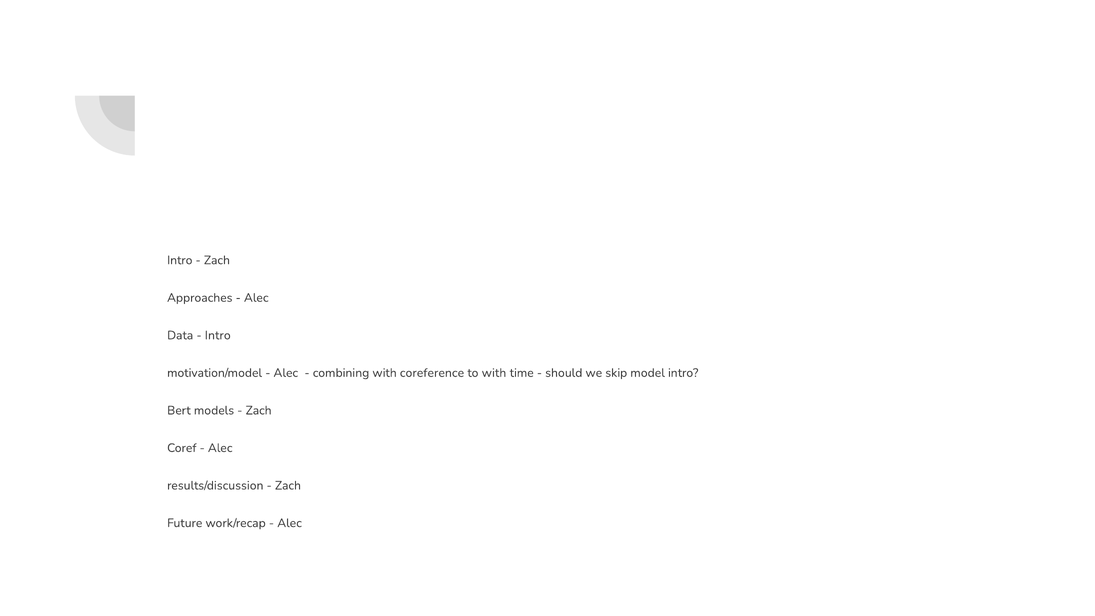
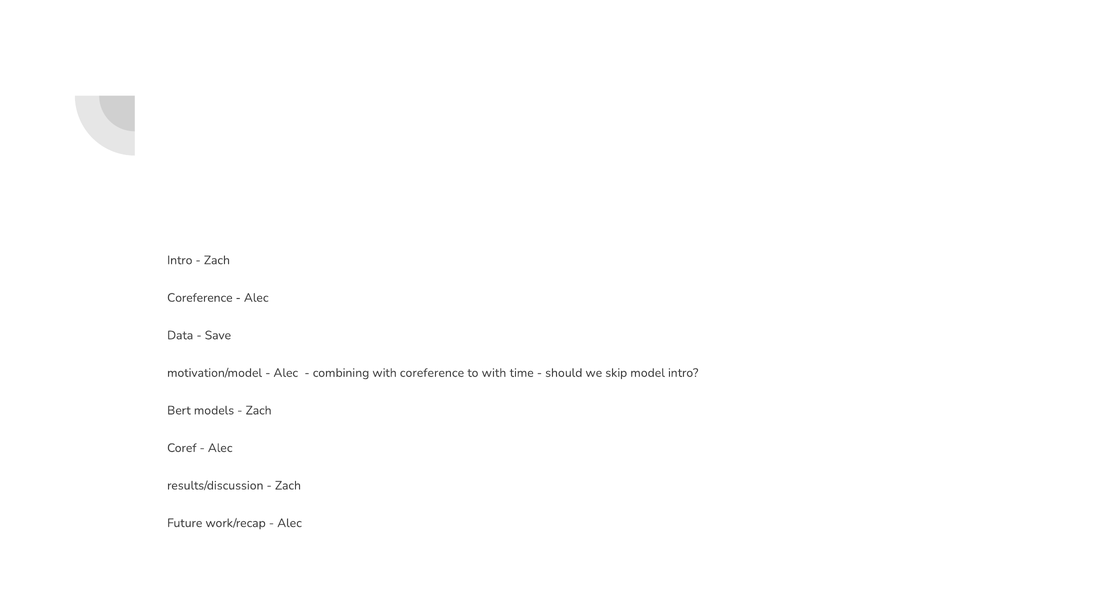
Approaches: Approaches -> Coreference (200, 298)
Intro: Intro -> Save (218, 335)
